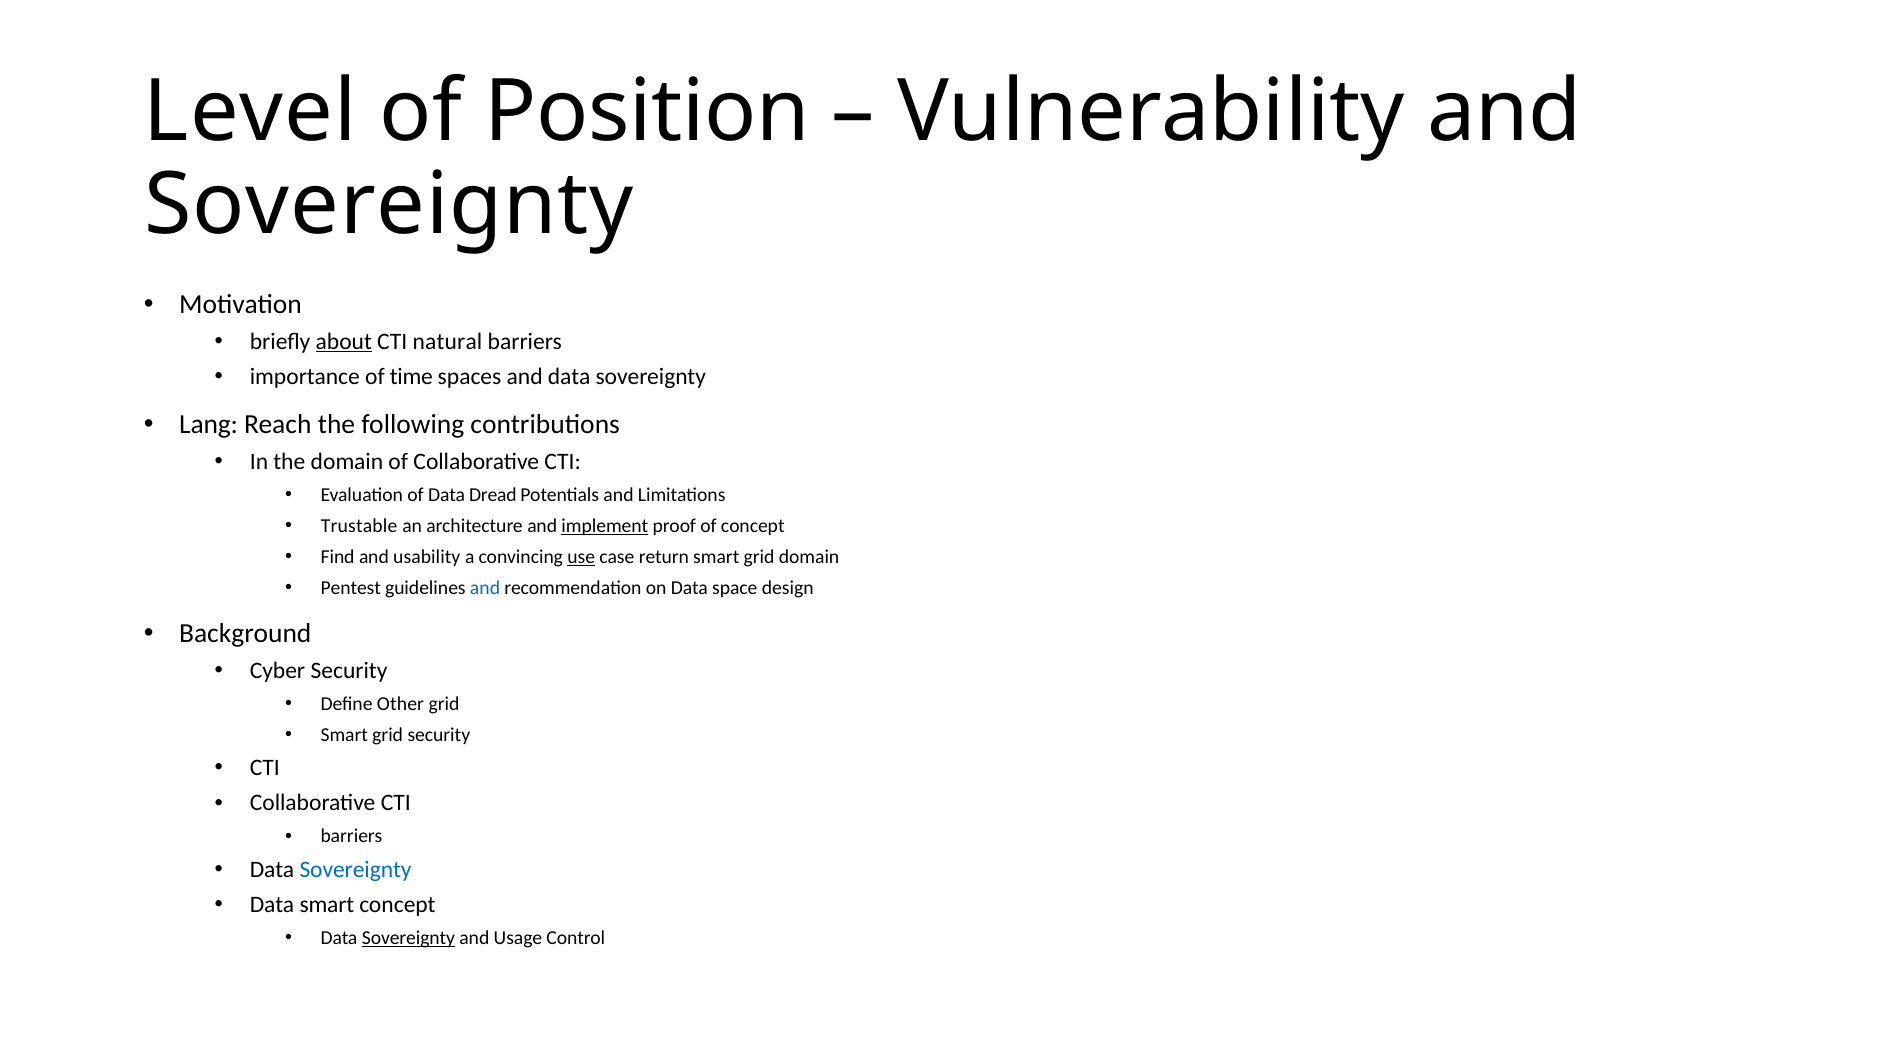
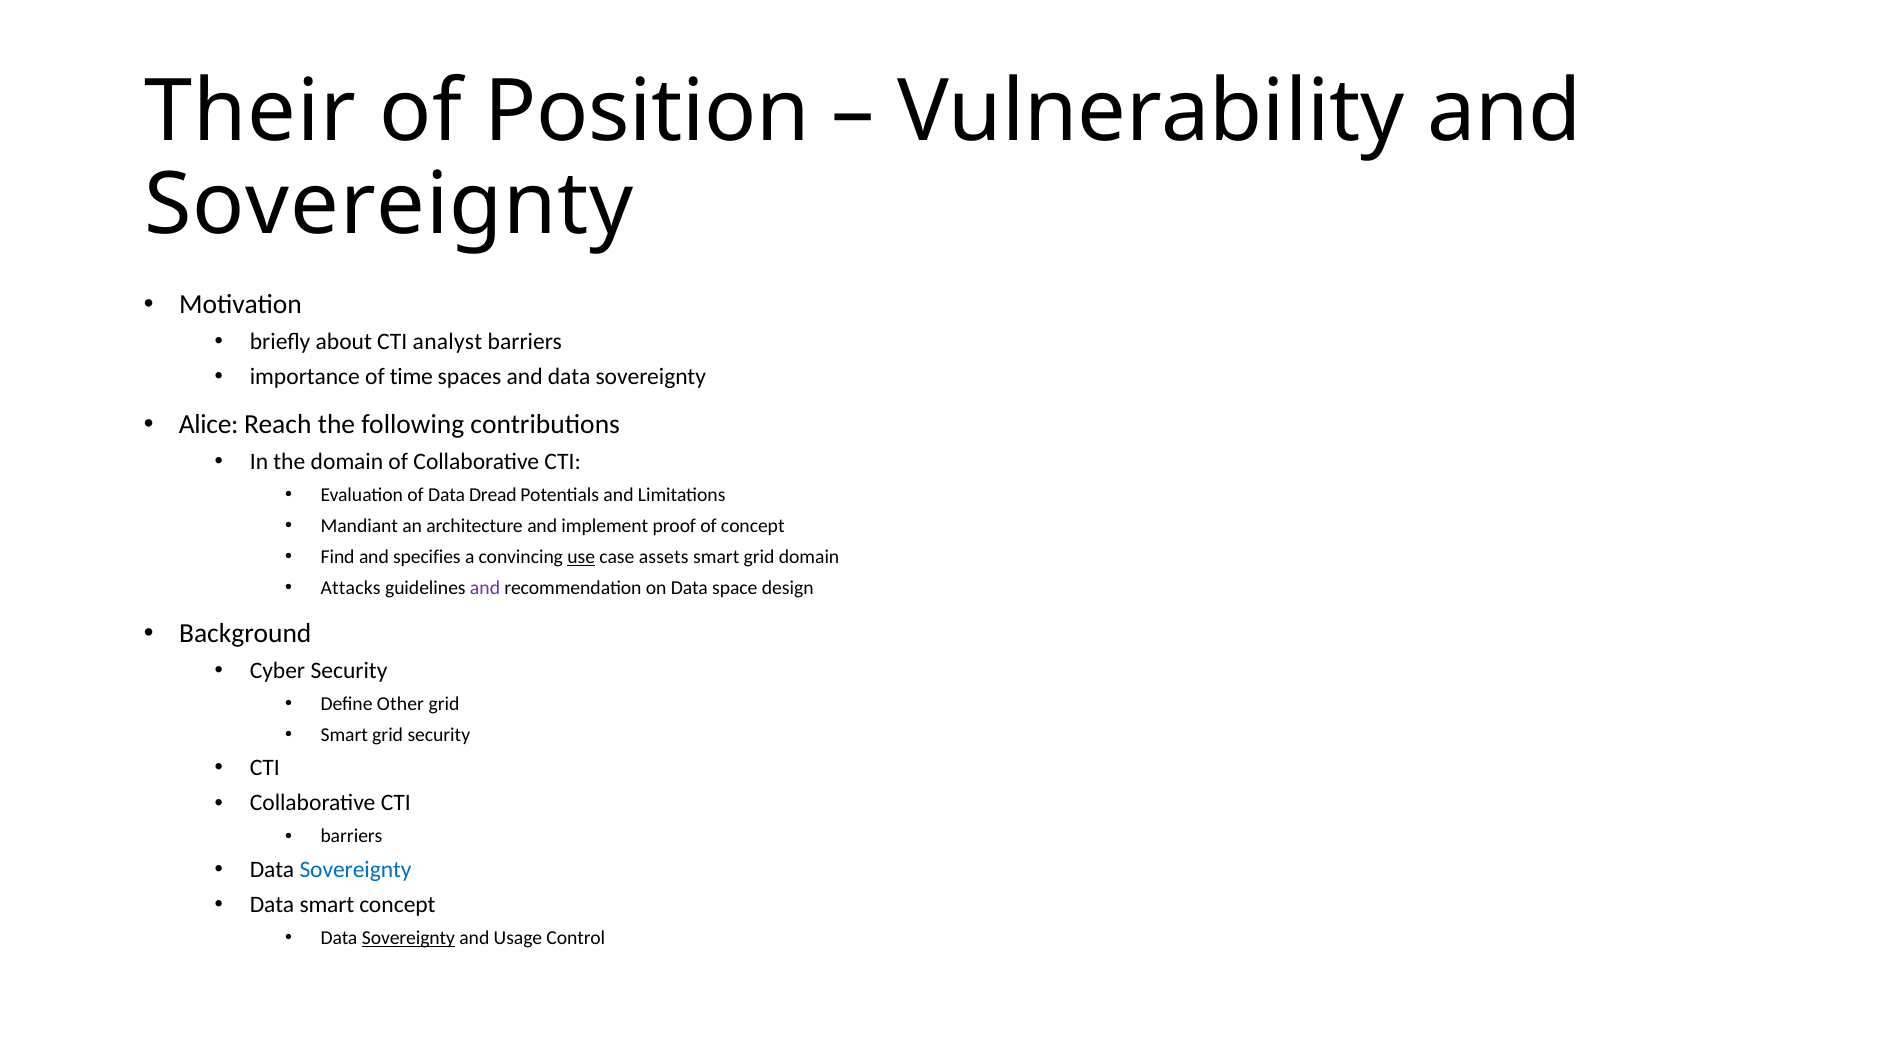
Level: Level -> Their (250, 112)
about underline: present -> none (344, 342)
natural: natural -> analyst (447, 342)
Lang: Lang -> Alice (209, 424)
Trustable: Trustable -> Mandiant (359, 526)
implement underline: present -> none (605, 526)
usability: usability -> specifies (427, 557)
return: return -> assets (664, 557)
Pentest: Pentest -> Attacks (351, 588)
and colour: blue -> purple (485, 588)
